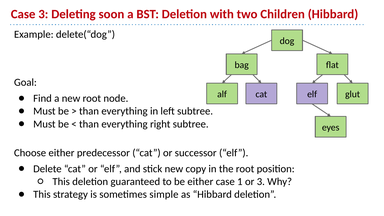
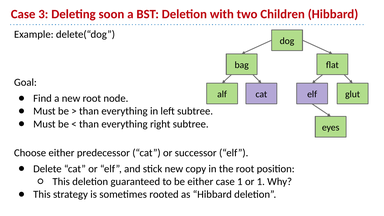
or 3: 3 -> 1 (261, 182)
simple: simple -> rooted (164, 194)
